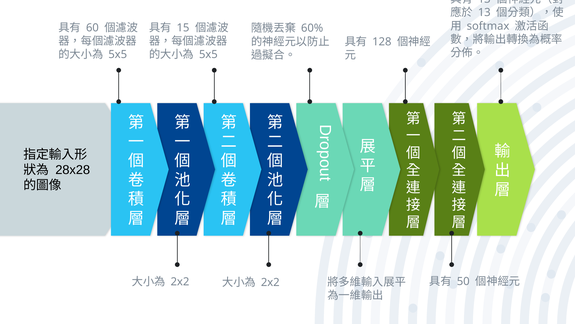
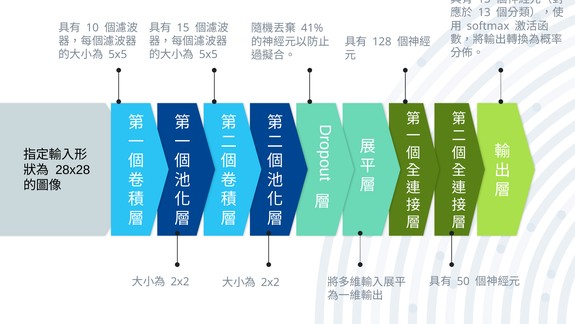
60: 60 -> 10 (92, 28)
60%: 60% -> 41% (312, 28)
